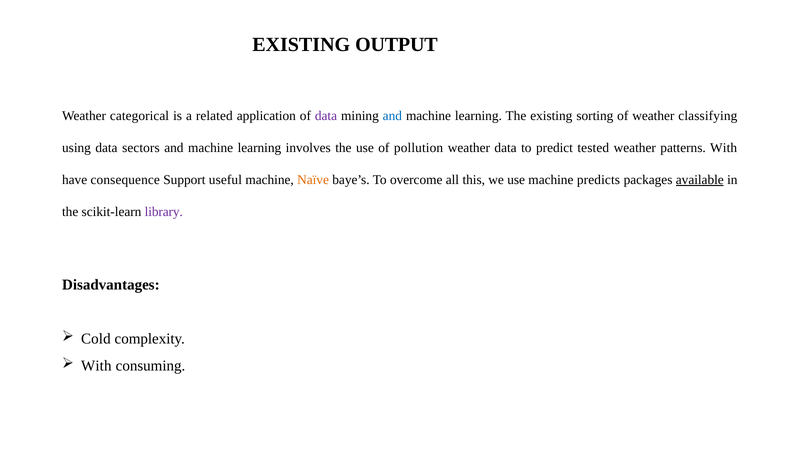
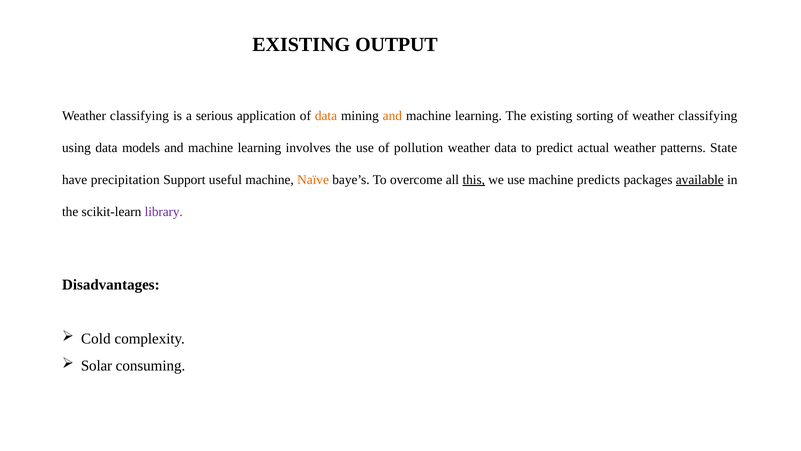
categorical: categorical -> classifying (139, 116)
related: related -> serious (214, 116)
data colour: purple -> orange (326, 116)
and colour: blue -> orange (392, 116)
sectors: sectors -> models (141, 148)
tested: tested -> actual (593, 148)
patterns With: With -> State (724, 148)
consequence: consequence -> precipitation (125, 180)
this underline: none -> present (474, 180)
With: With -> Solar (96, 366)
